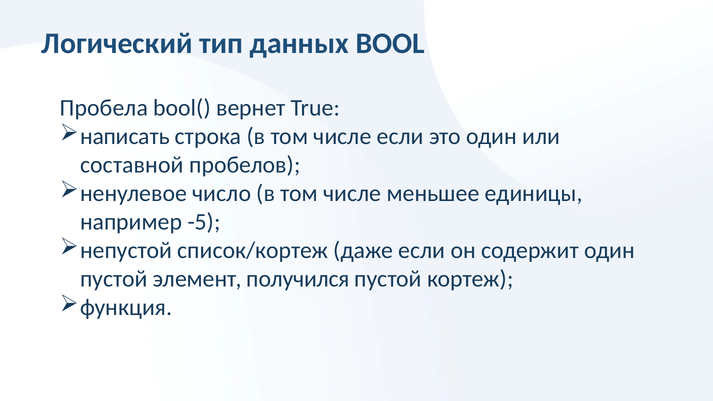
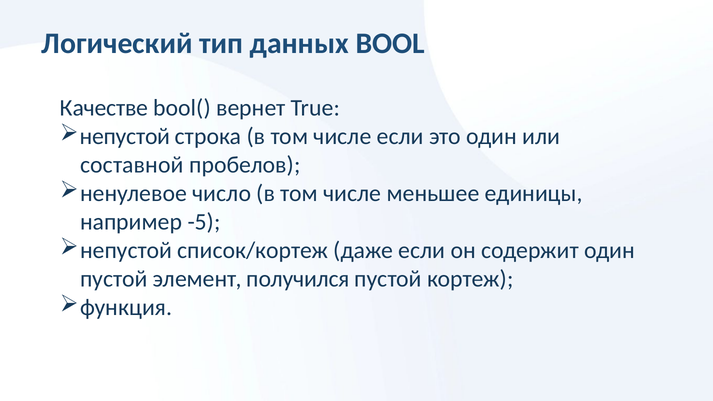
Пробела: Пробела -> Качестве (104, 108)
написать: написать -> непустой (125, 137)
